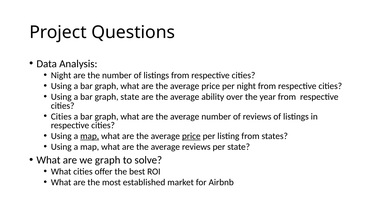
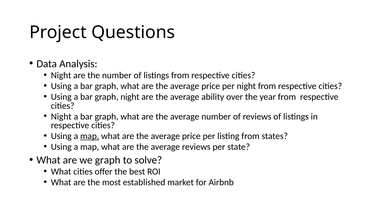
graph state: state -> night (130, 97)
Cities: Cities -> Night (61, 116)
price underline: present -> none (191, 136)
